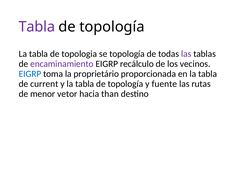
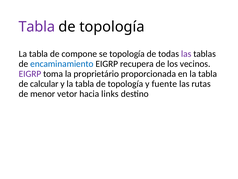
topologia: topologia -> compone (79, 54)
encaminamiento colour: purple -> blue (62, 64)
recálculo: recálculo -> recupera (137, 64)
EIGRP colour: blue -> purple (30, 74)
current: current -> calcular (44, 84)
than: than -> links (110, 94)
